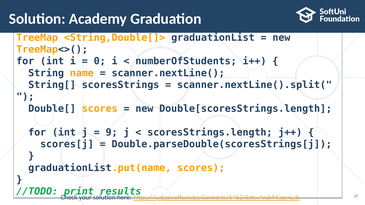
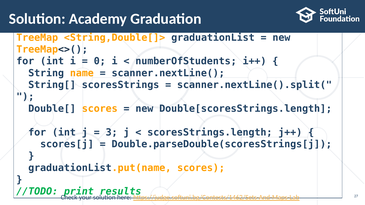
9: 9 -> 3 (112, 132)
